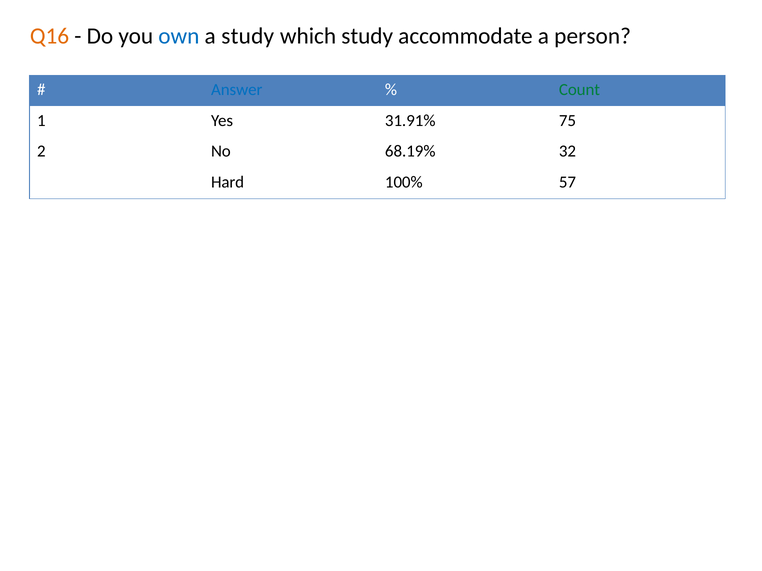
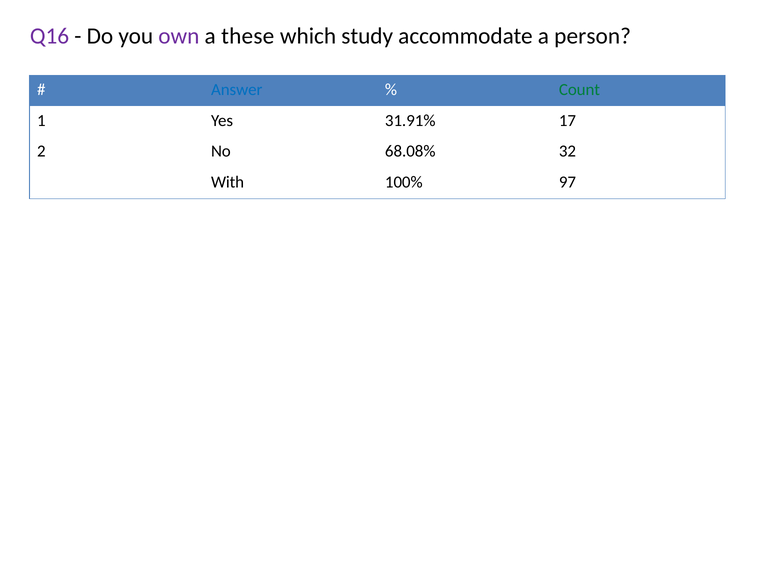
Q16 colour: orange -> purple (50, 36)
own colour: blue -> purple (179, 36)
a study: study -> these (248, 36)
75: 75 -> 17 (567, 121)
68.19%: 68.19% -> 68.08% (410, 151)
Hard: Hard -> With (228, 182)
57: 57 -> 97 (567, 182)
